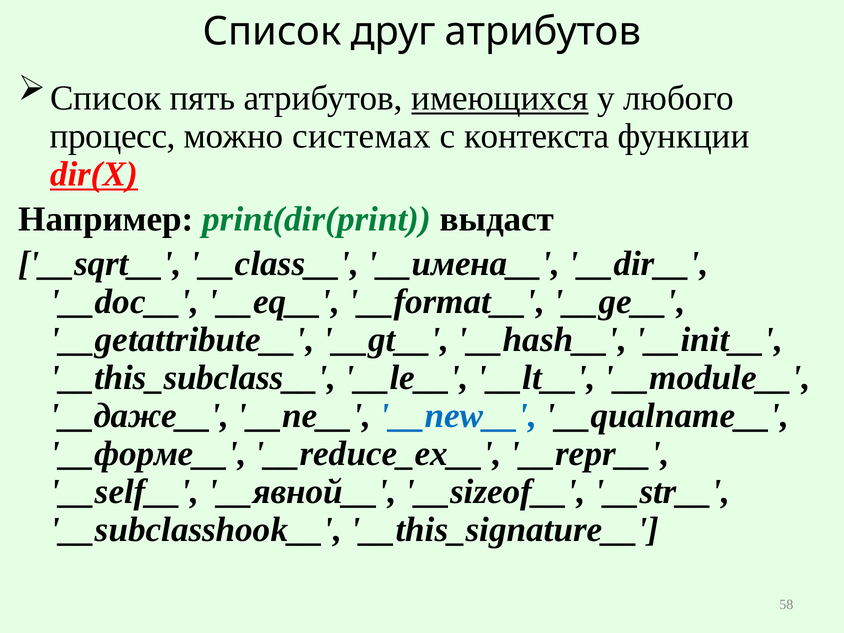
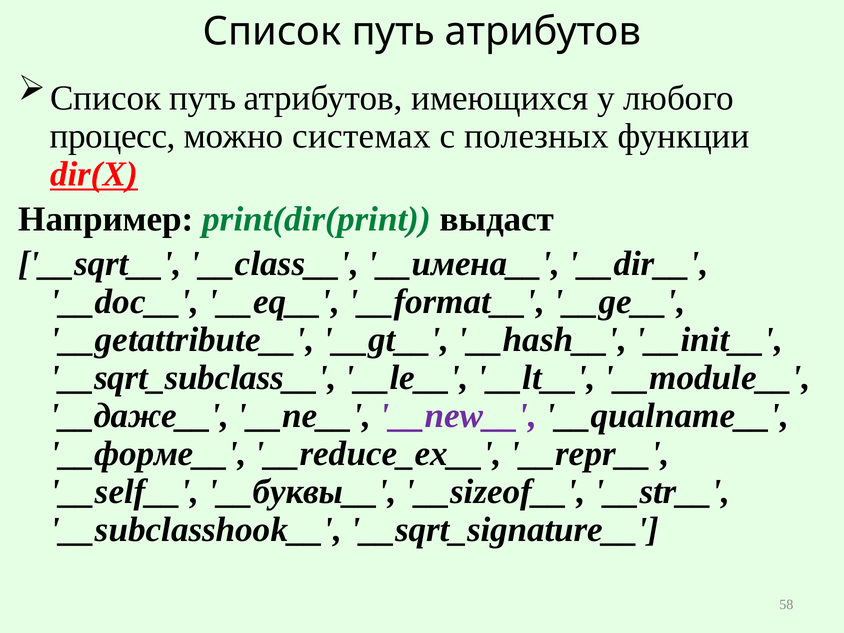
друг: друг -> путь (393, 31)
пять: пять -> путь (203, 98)
имеющихся underline: present -> none (500, 98)
контекста: контекста -> полезных (536, 136)
__this_subclass__: __this_subclass__ -> __sqrt_subclass__ (193, 378)
__new__ colour: blue -> purple (458, 416)
__явной__: __явной__ -> __буквы__ (302, 492)
__this_signature__: __this_signature__ -> __sqrt_signature__ (505, 530)
